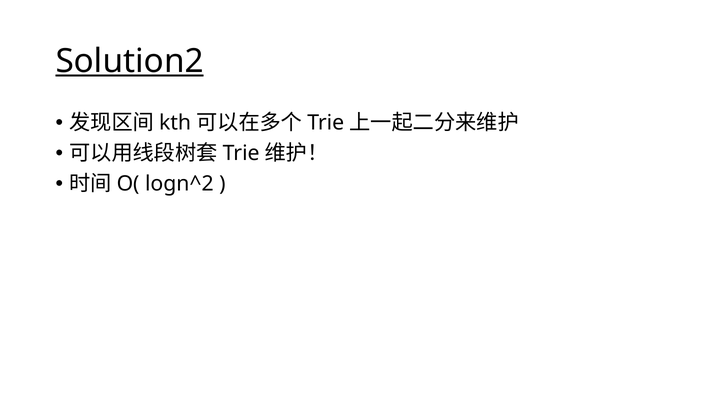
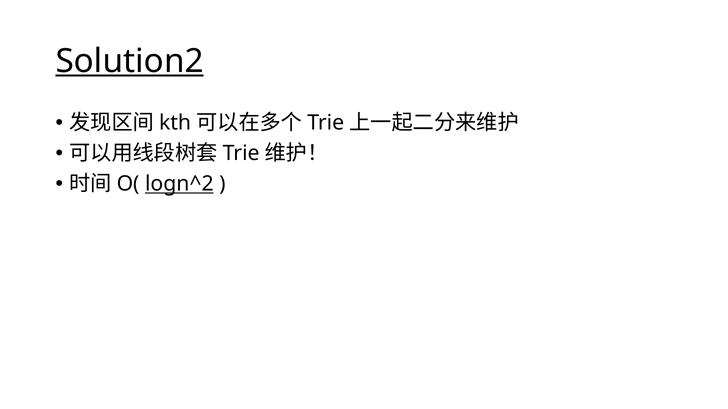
logn^2 underline: none -> present (179, 184)
